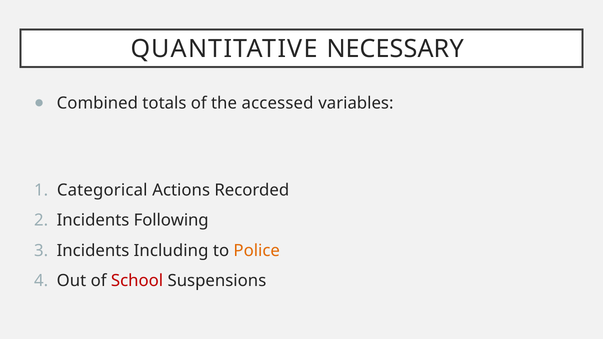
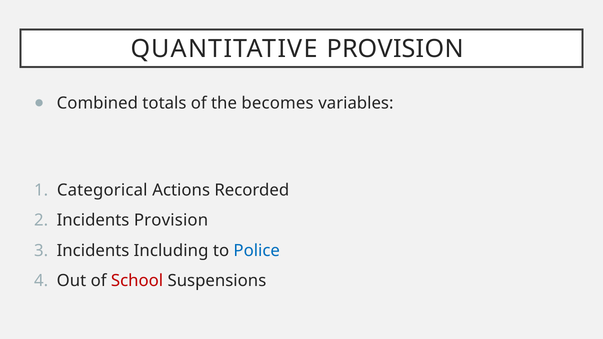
QUANTITATIVE NECESSARY: NECESSARY -> PROVISION (395, 49)
accessed: accessed -> becomes (278, 103)
Incidents Following: Following -> Provision (171, 221)
Police colour: orange -> blue (257, 251)
